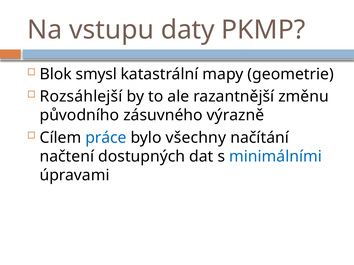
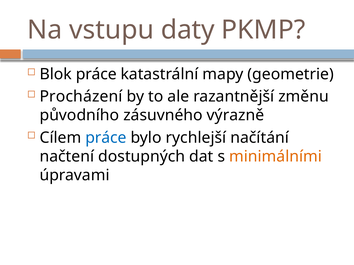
Blok smysl: smysl -> práce (96, 74)
Rozsáhlejší: Rozsáhlejší -> Procházení (81, 97)
všechny: všechny -> rychlejší (196, 138)
minimálními colour: blue -> orange (276, 157)
